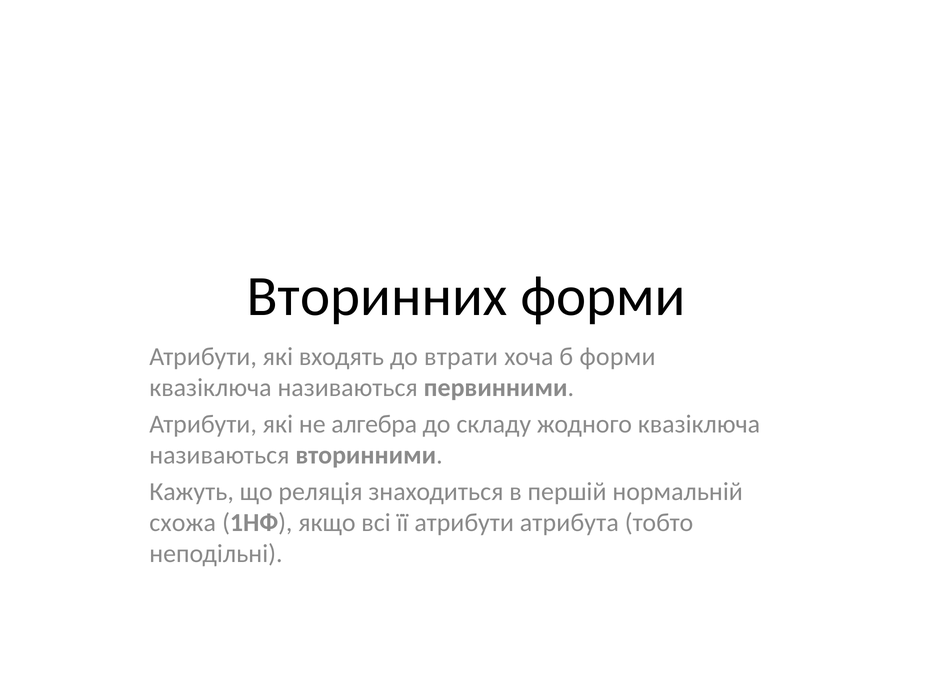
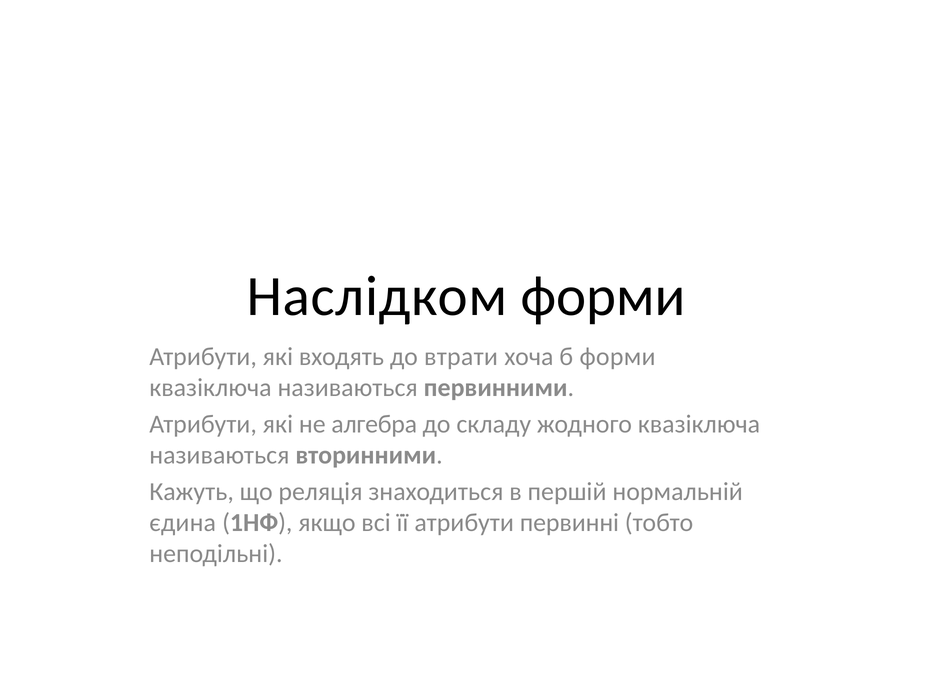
Вторинних: Вторинних -> Наслідком (377, 296)
схожа: схожа -> єдина (183, 523)
атрибута: атрибута -> первинні (569, 523)
